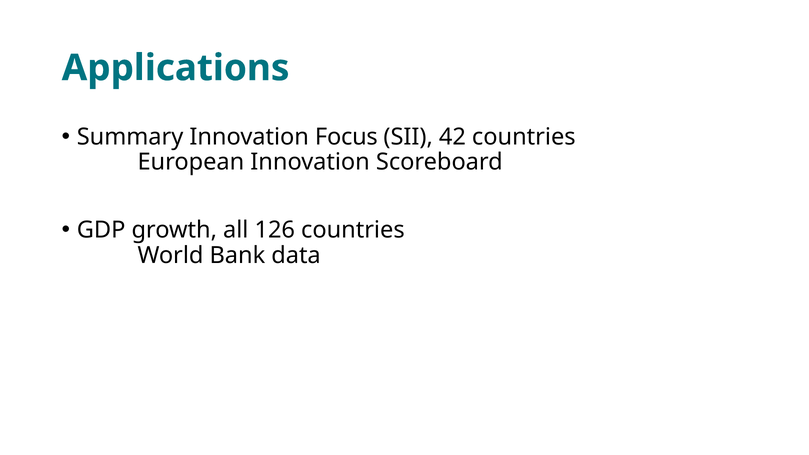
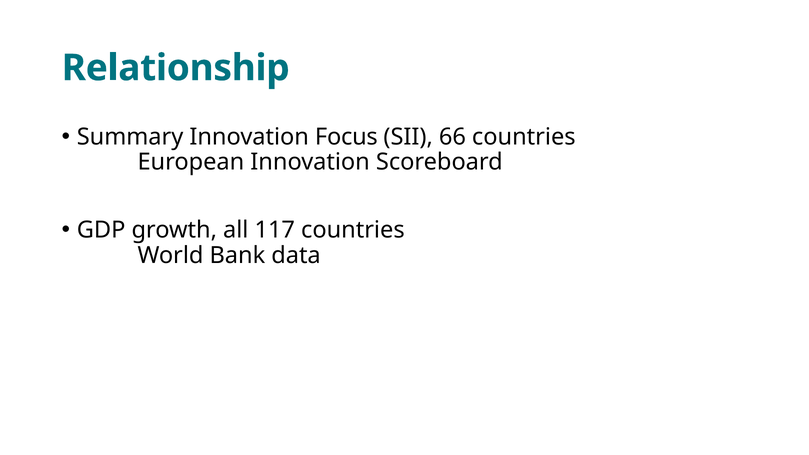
Applications: Applications -> Relationship (176, 68)
42: 42 -> 66 (452, 137)
126: 126 -> 117 (275, 230)
